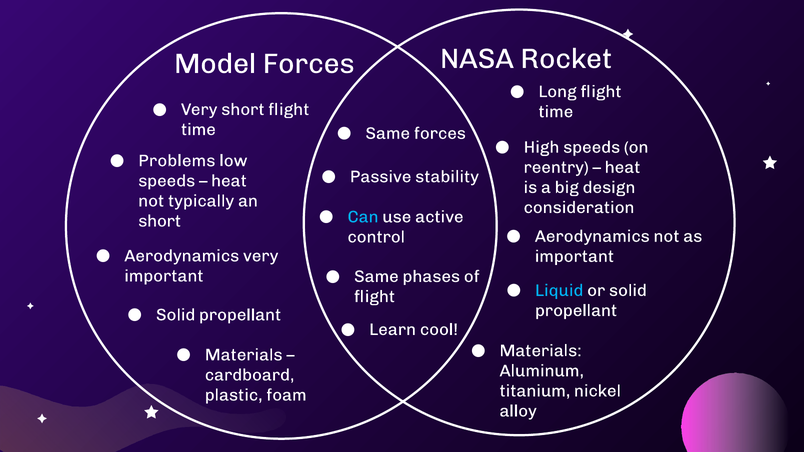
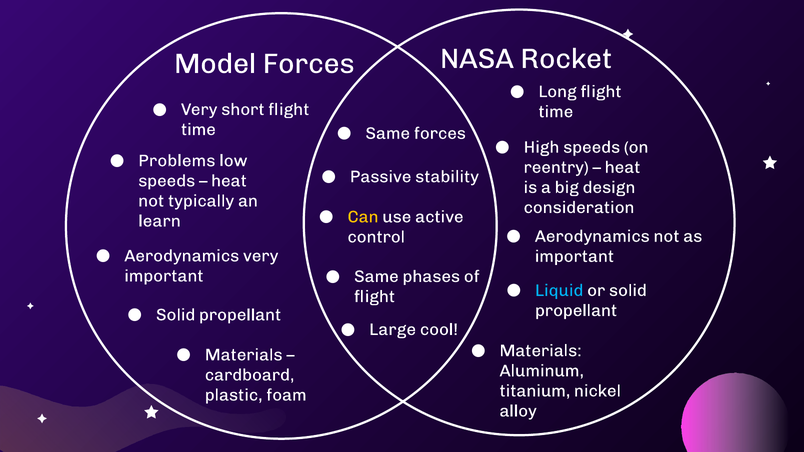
Can colour: light blue -> yellow (363, 217)
short: short -> learn (160, 221)
Learn: Learn -> Large (393, 330)
